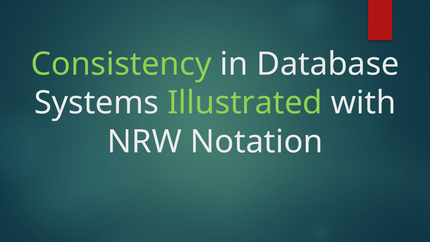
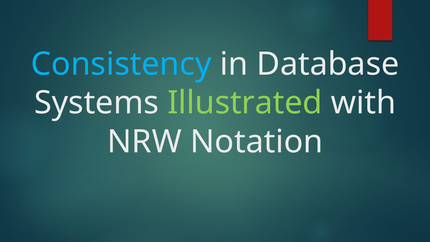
Consistency colour: light green -> light blue (121, 64)
